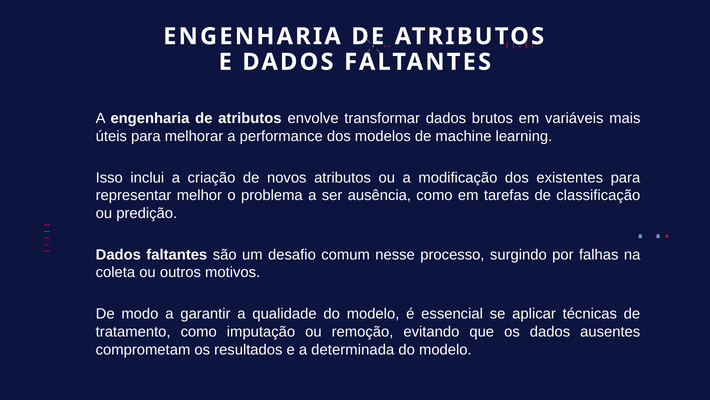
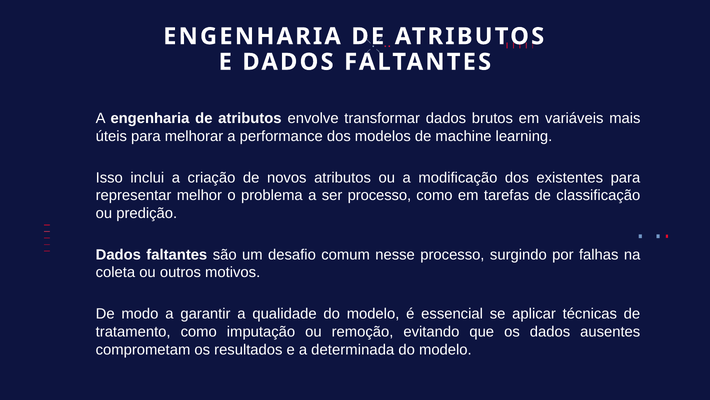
ser ausência: ausência -> processo (379, 195)
